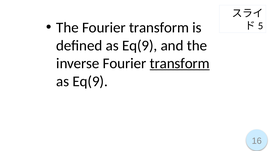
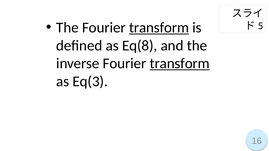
transform underline: none -> present (159, 28)
defined as Eq(9: Eq(9 -> Eq(8 (140, 46)
Eq(9: Eq(9 -> Eq(3 (90, 81)
